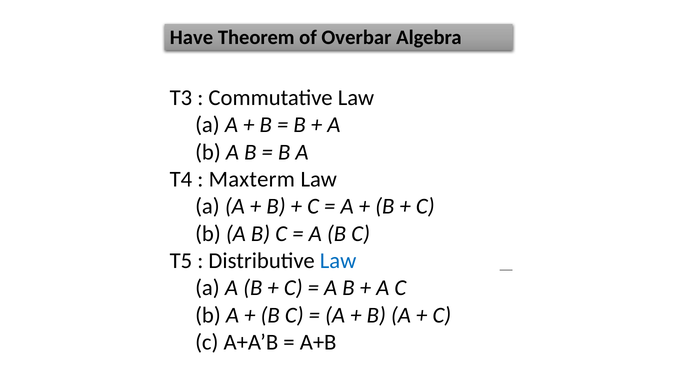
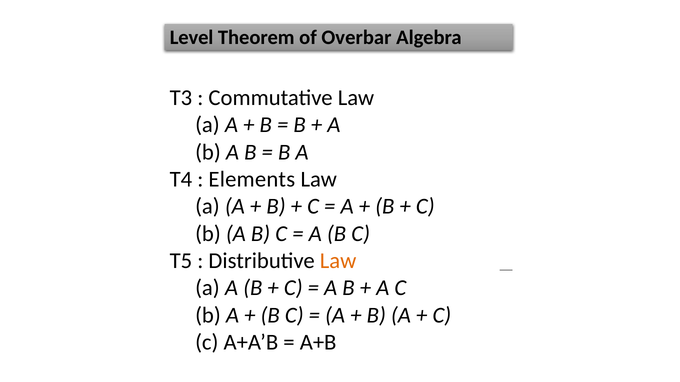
Have: Have -> Level (192, 37)
Maxterm: Maxterm -> Elements (252, 179)
Law colour: blue -> orange (338, 261)
